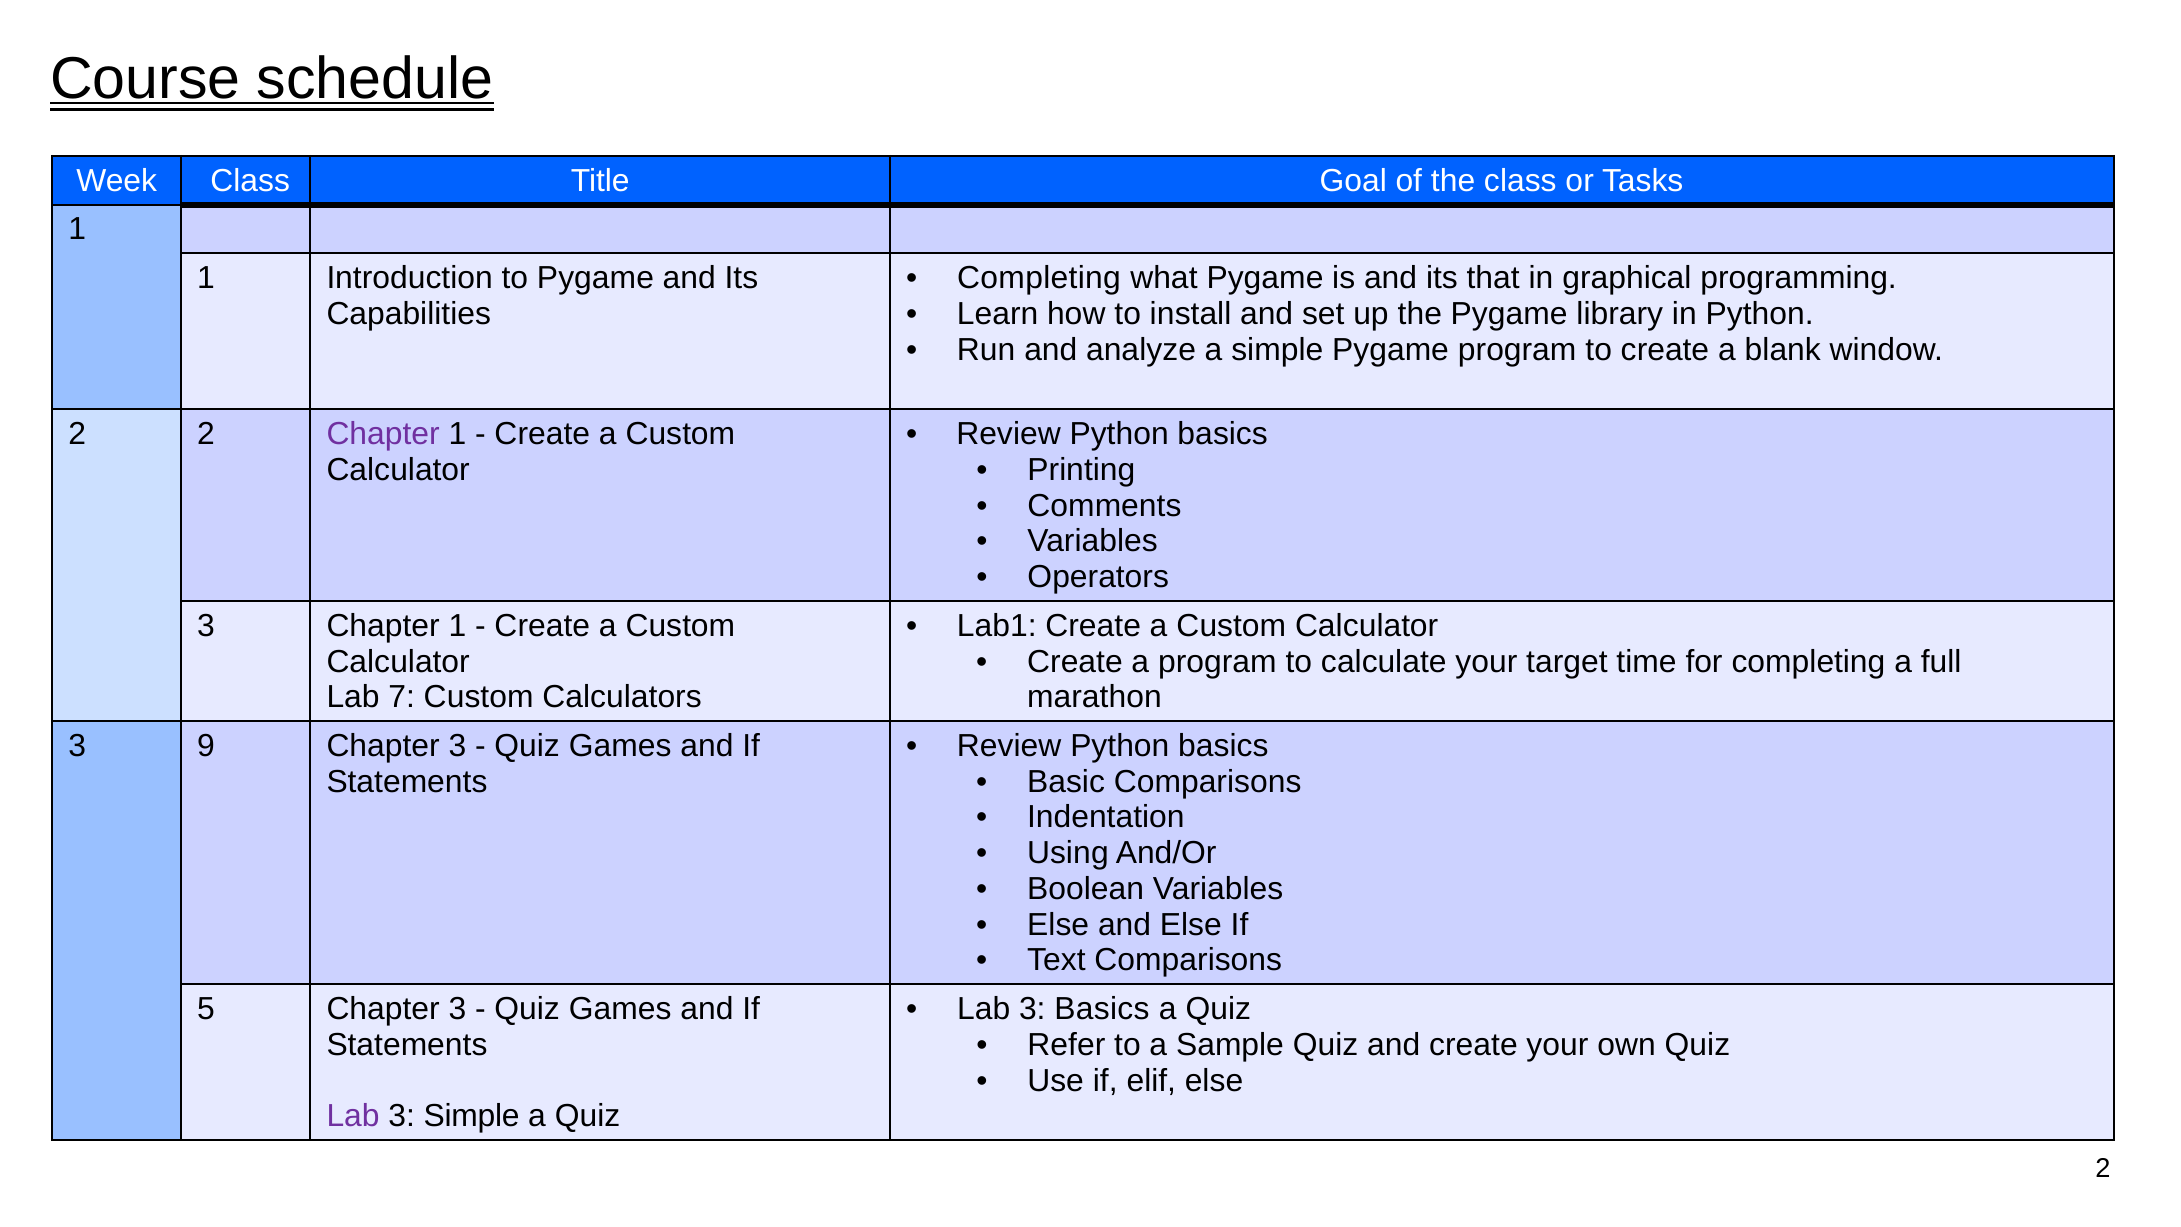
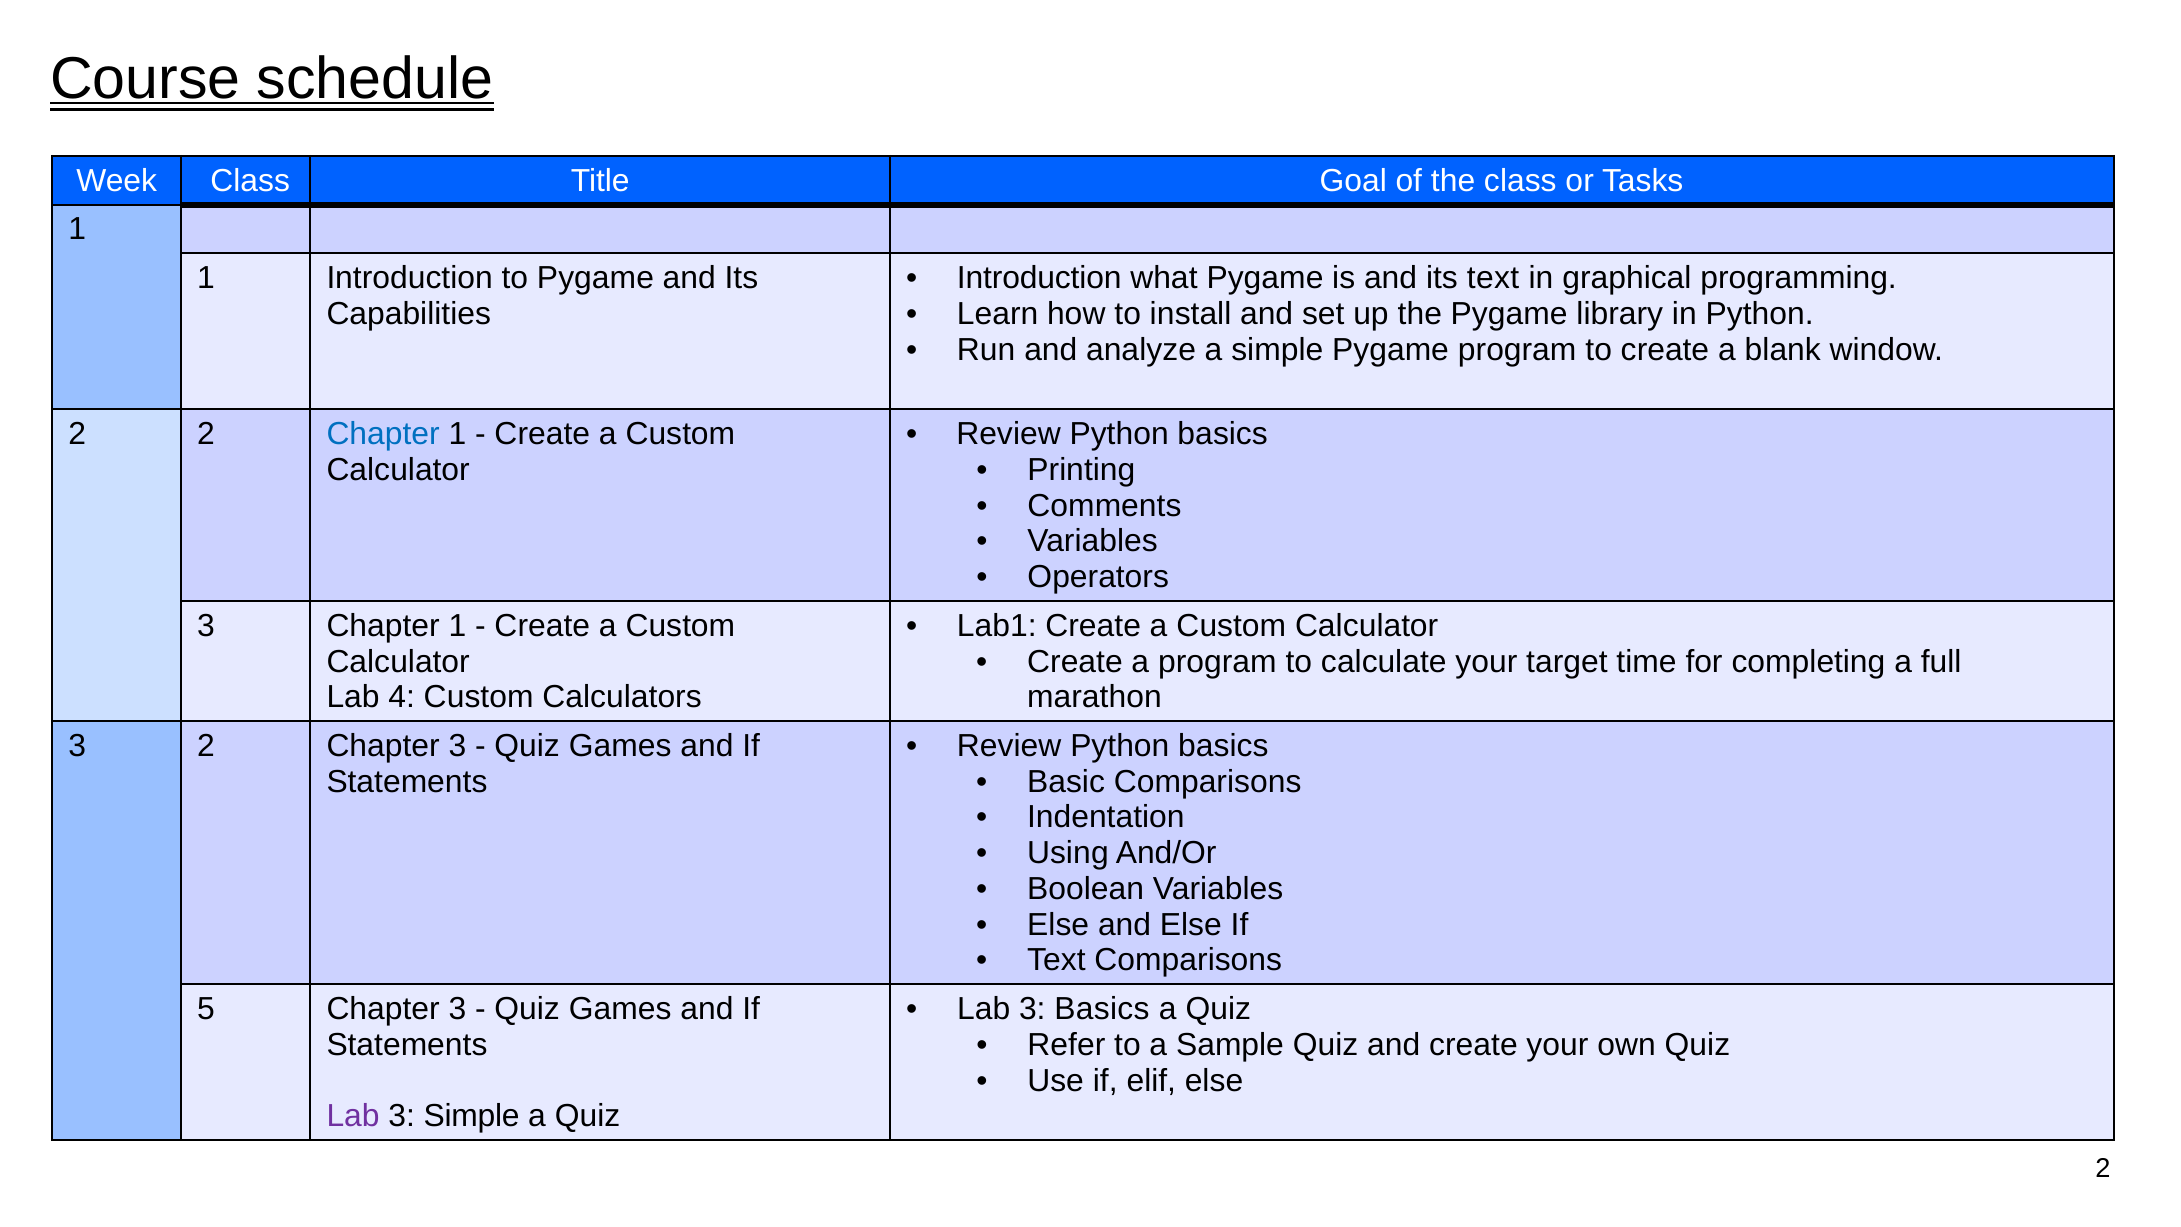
Completing: Completing -> Introduction (1039, 278)
its that: that -> text (1493, 278)
Chapter colour: purple -> blue (383, 434)
7: 7 -> 4 (402, 697)
3 9: 9 -> 2 (206, 746)
